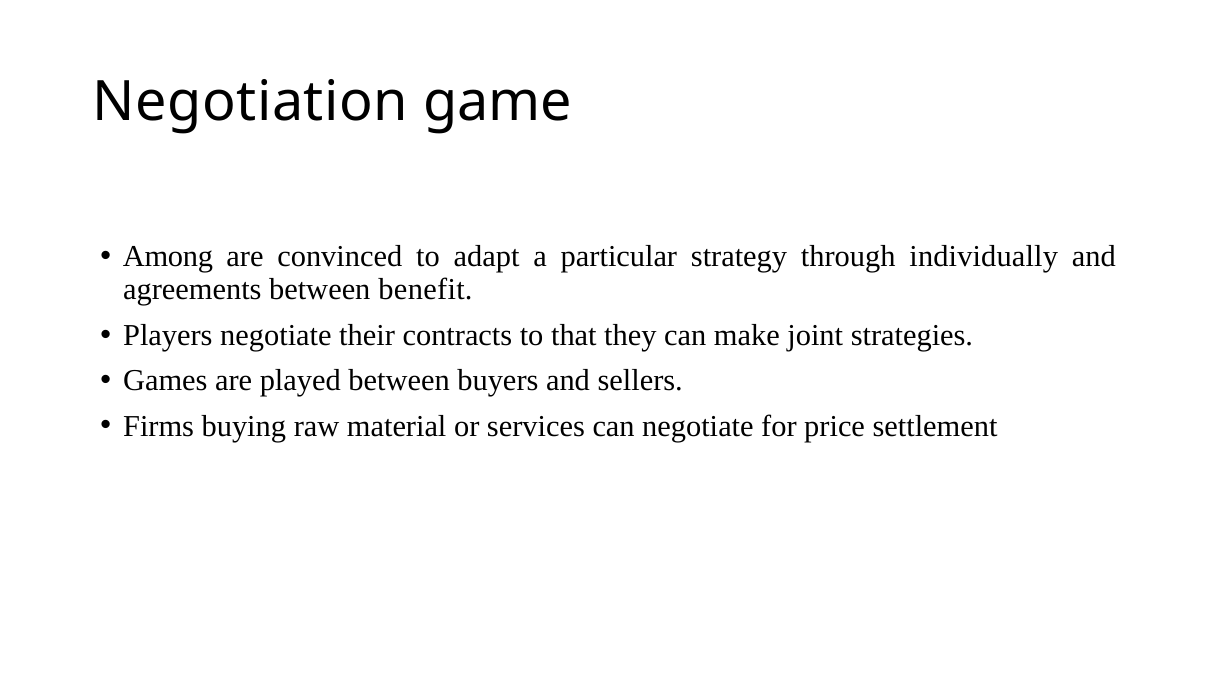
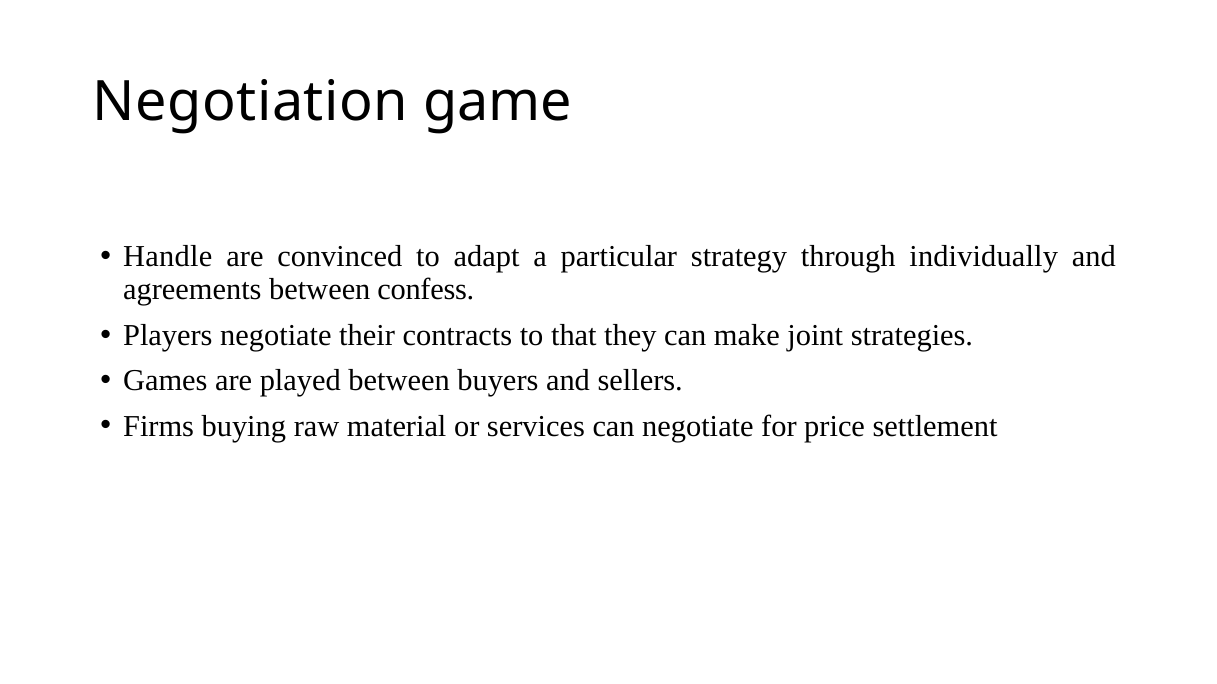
Among: Among -> Handle (168, 257)
benefit: benefit -> confess (426, 290)
